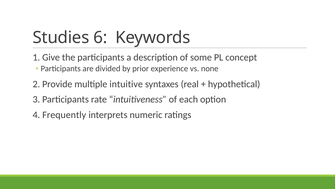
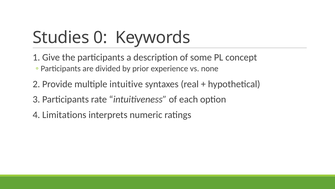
6: 6 -> 0 (100, 38)
Frequently: Frequently -> Limitations (64, 115)
